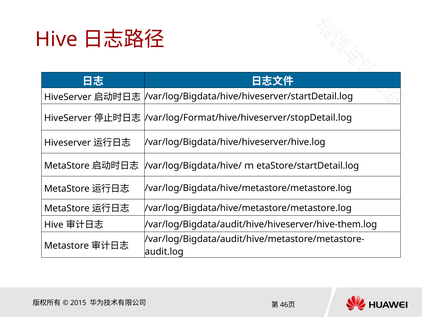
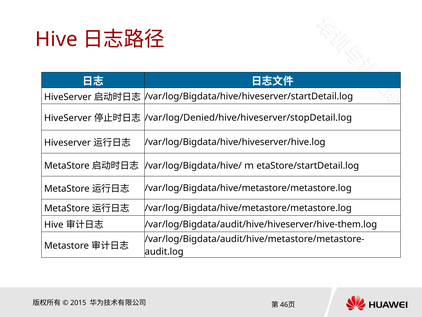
/var/log/Format/hive/hiveserver/stopDetail.log: /var/log/Format/hive/hiveserver/stopDetail.log -> /var/log/Denied/hive/hiveserver/stopDetail.log (248, 117)
